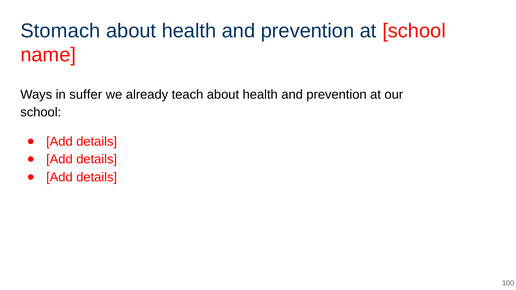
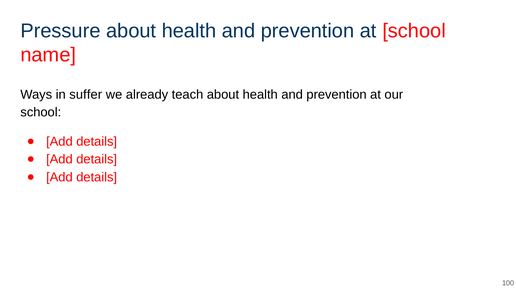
Stomach: Stomach -> Pressure (60, 31)
